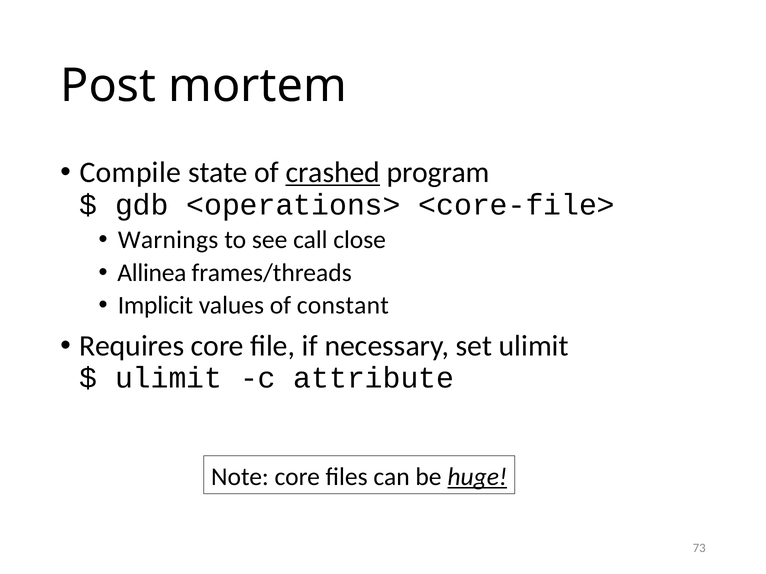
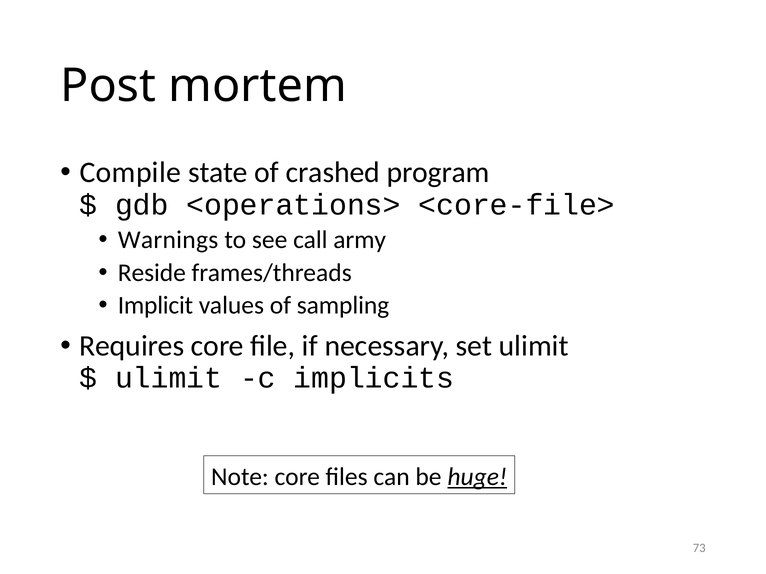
crashed underline: present -> none (333, 173)
close: close -> army (360, 240)
Allinea: Allinea -> Reside (152, 273)
constant: constant -> sampling (343, 306)
attribute: attribute -> implicits (374, 378)
